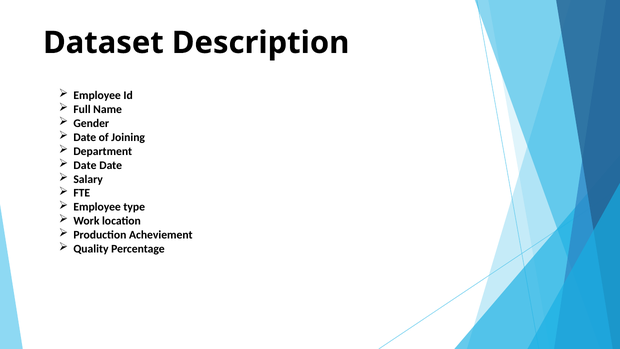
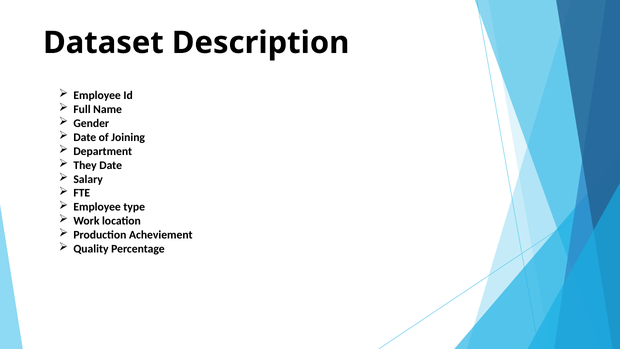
Date: Date -> They (85, 165)
